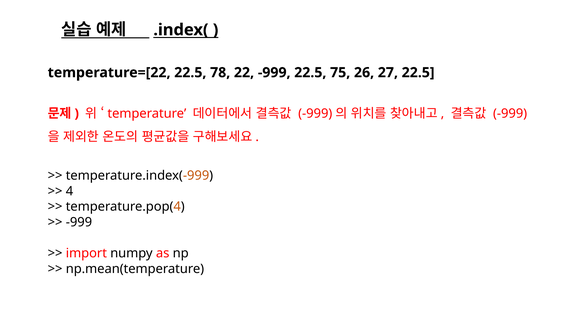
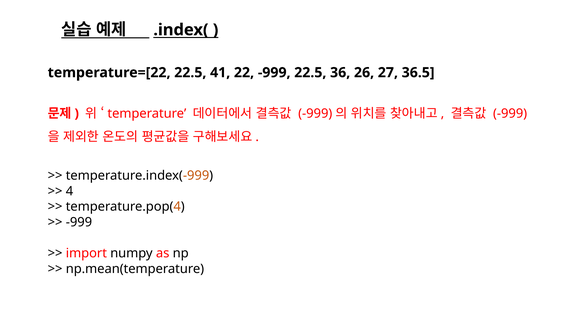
78: 78 -> 41 (220, 73)
75: 75 -> 36 (340, 73)
27 22.5: 22.5 -> 36.5 (418, 73)
